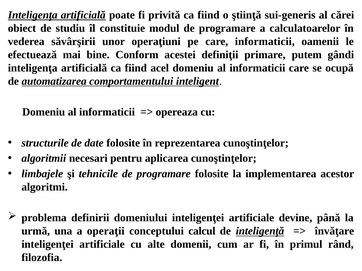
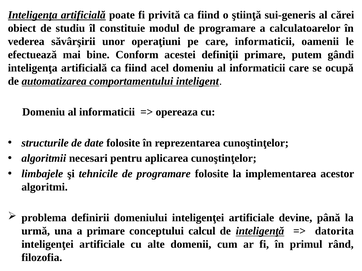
a operaţii: operaţii -> primare (106, 231)
învăţare: învăţare -> datorita (334, 231)
